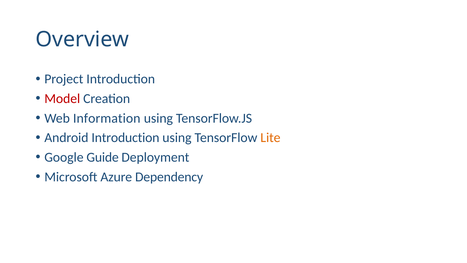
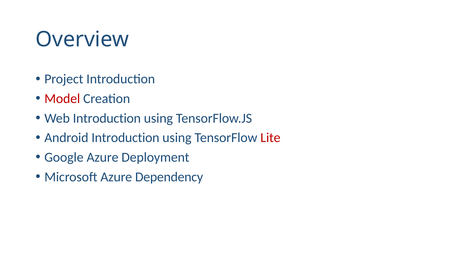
Web Information: Information -> Introduction (107, 118)
Lite colour: orange -> red (270, 138)
Google Guide: Guide -> Azure (103, 157)
